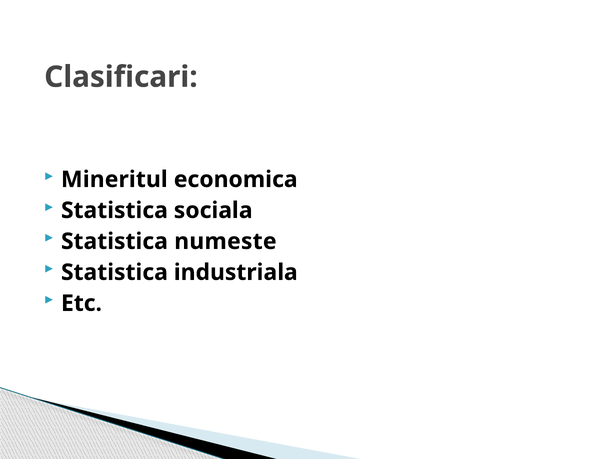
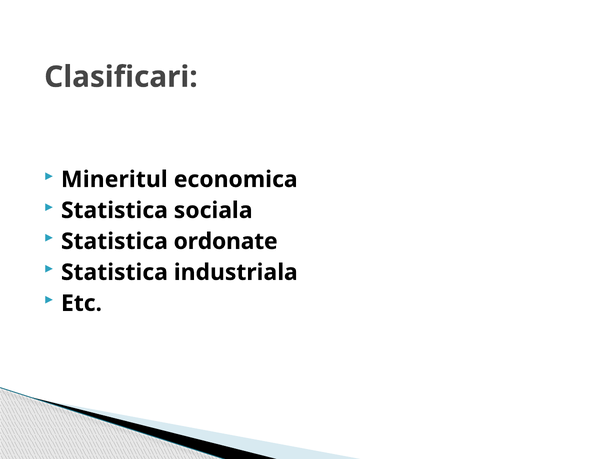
numeste: numeste -> ordonate (226, 241)
